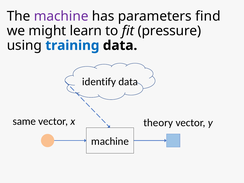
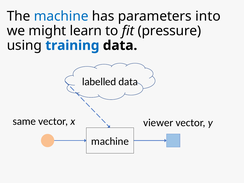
machine colour: purple -> blue (61, 16)
find: find -> into (208, 16)
identify: identify -> labelled (99, 82)
theory: theory -> viewer (158, 123)
